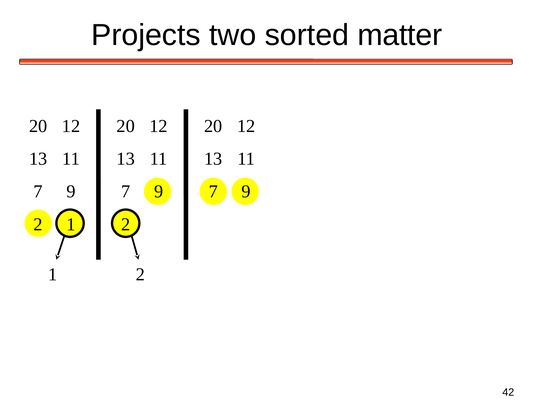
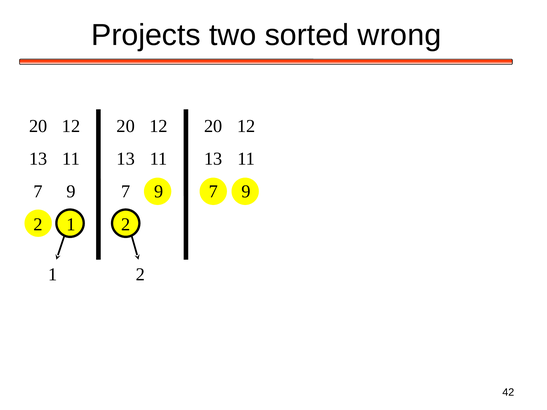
matter: matter -> wrong (400, 35)
